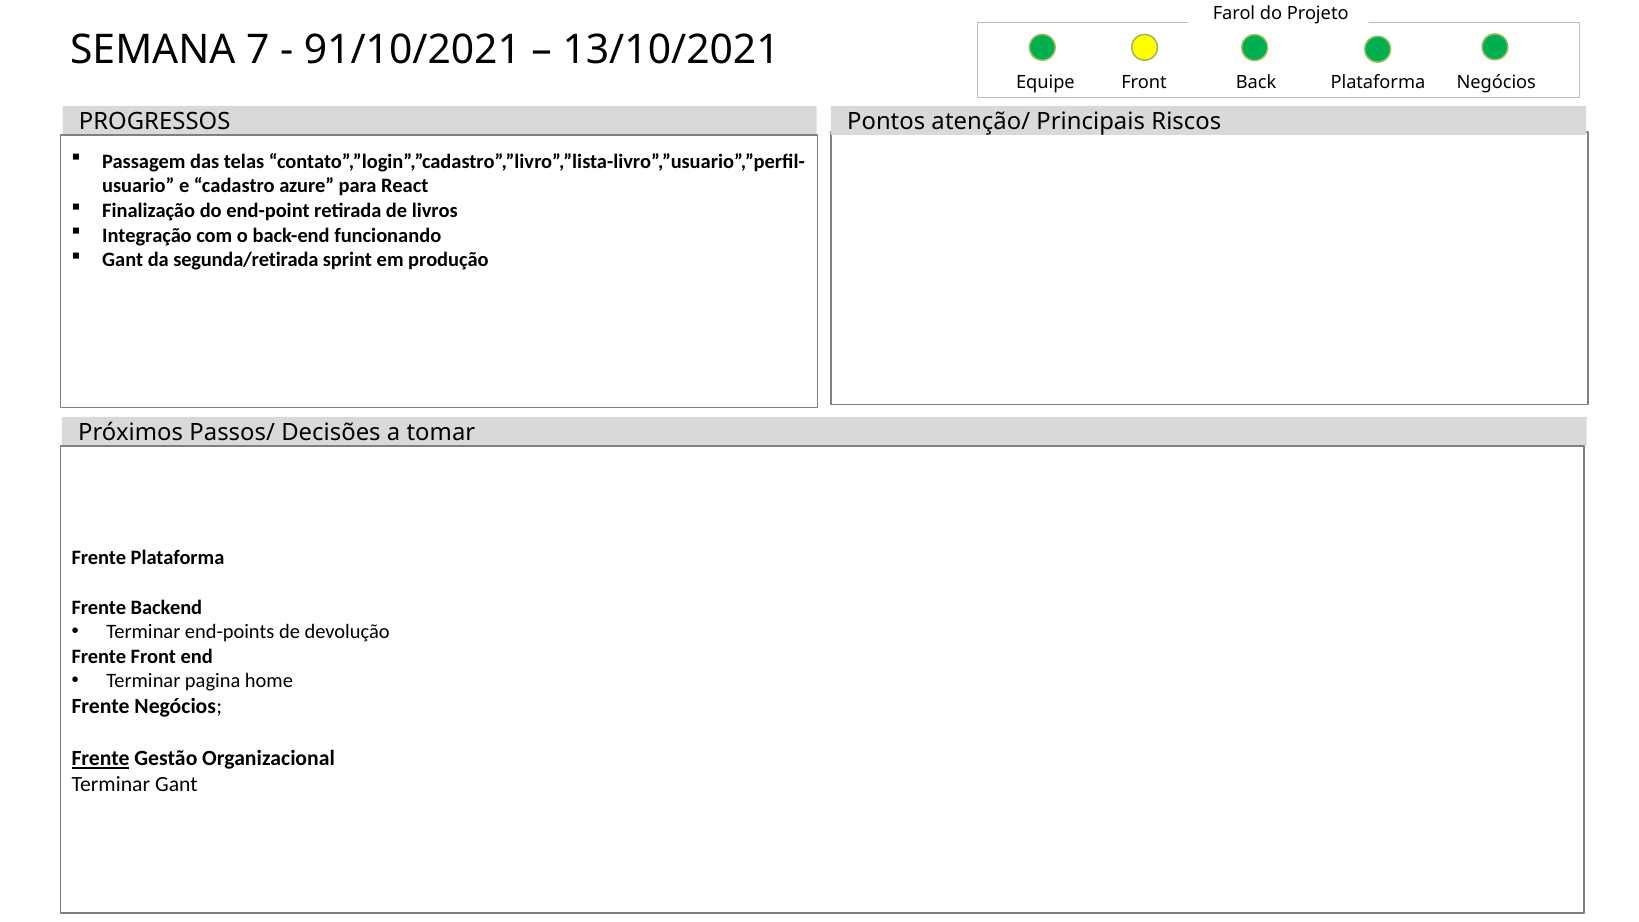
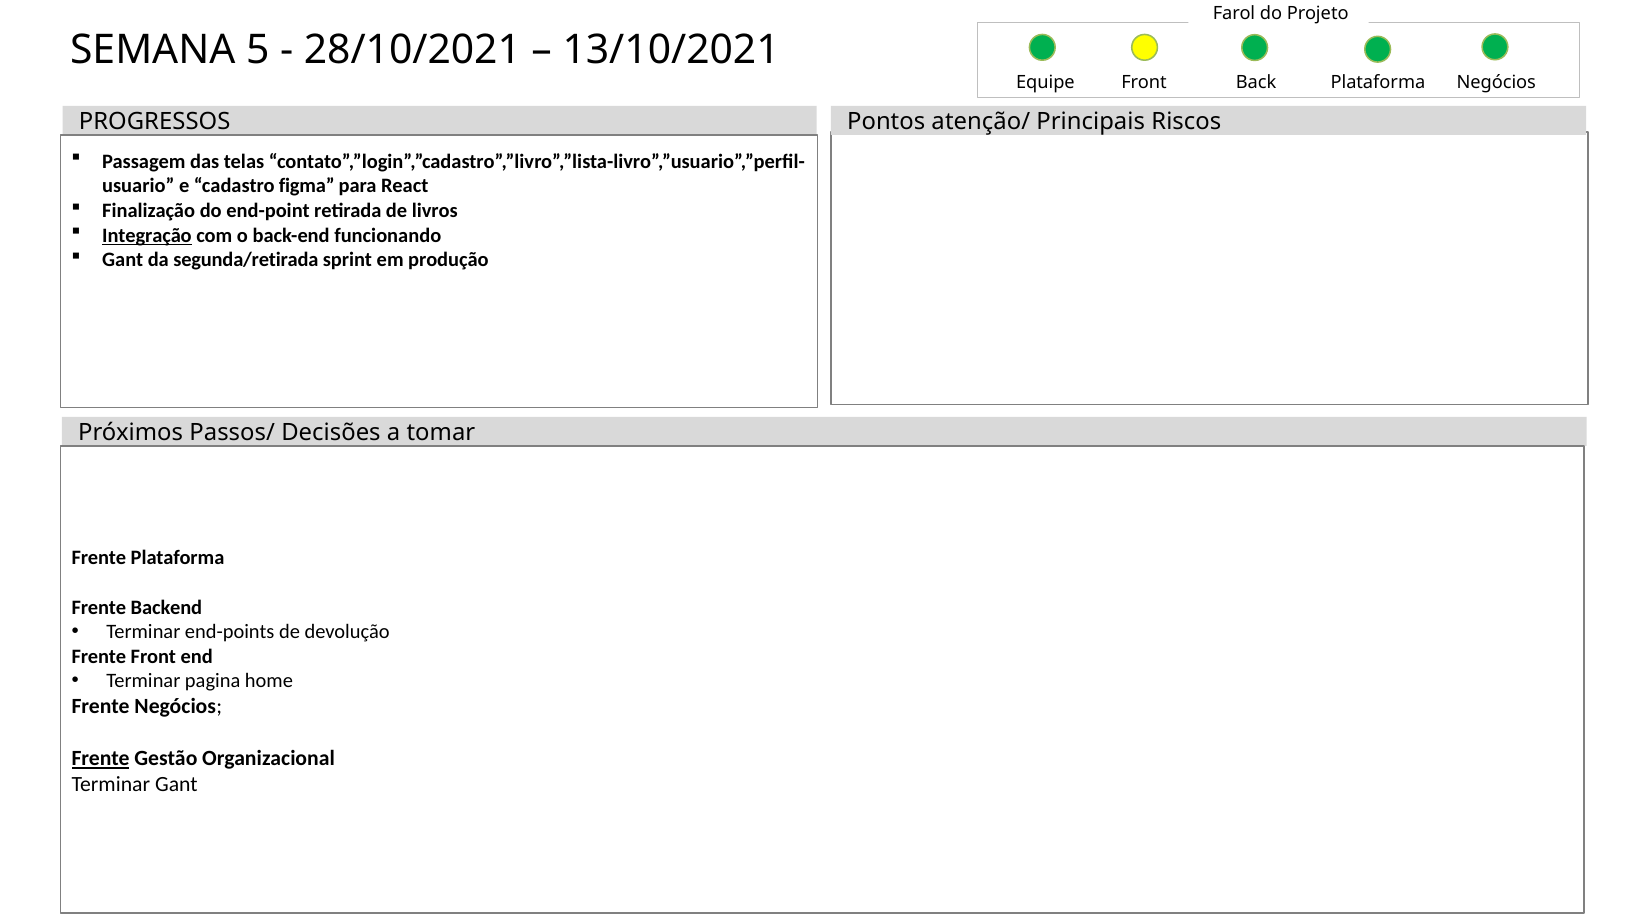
7: 7 -> 5 (258, 50)
91/10/2021: 91/10/2021 -> 28/10/2021 (412, 50)
azure: azure -> figma (307, 186)
Integração underline: none -> present (147, 235)
